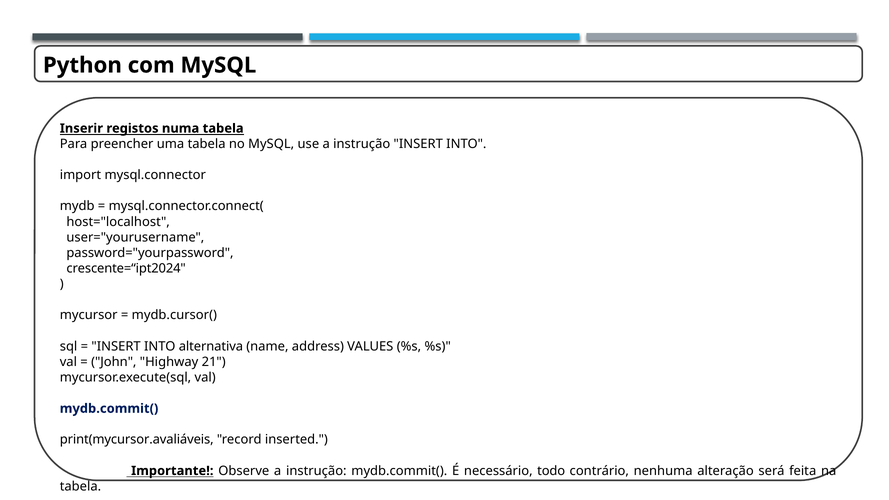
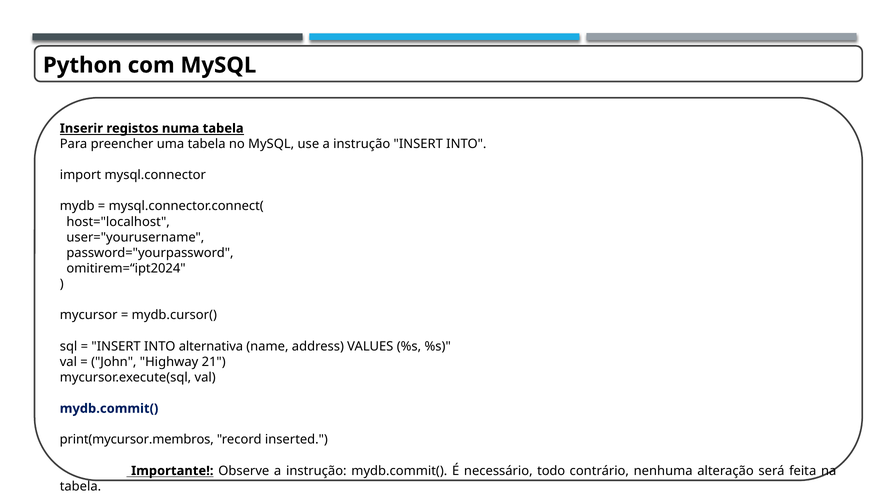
crescente=“ipt2024: crescente=“ipt2024 -> omitirem=“ipt2024 (126, 268)
print(mycursor.avaliáveis: print(mycursor.avaliáveis -> print(mycursor.membros (137, 440)
